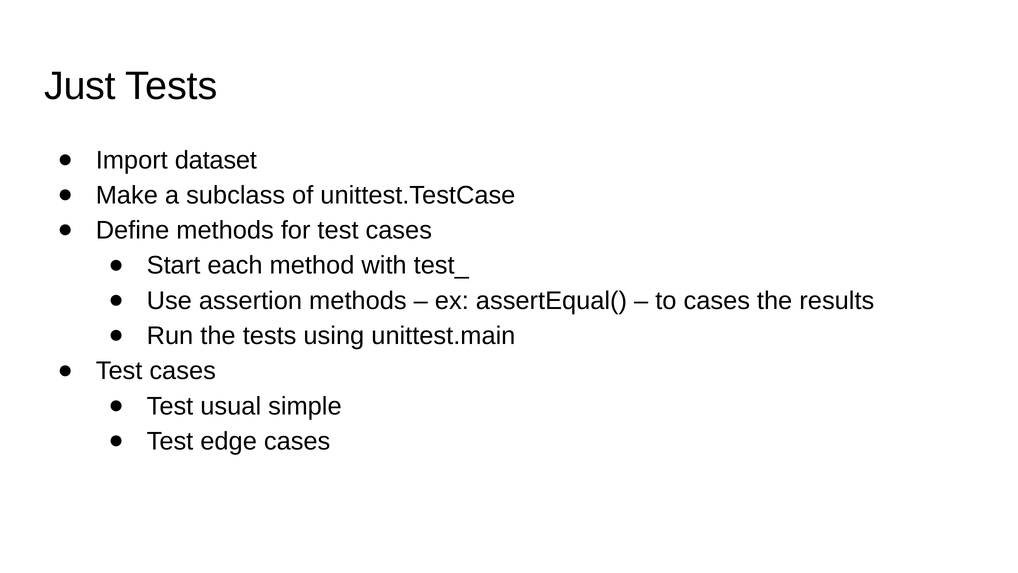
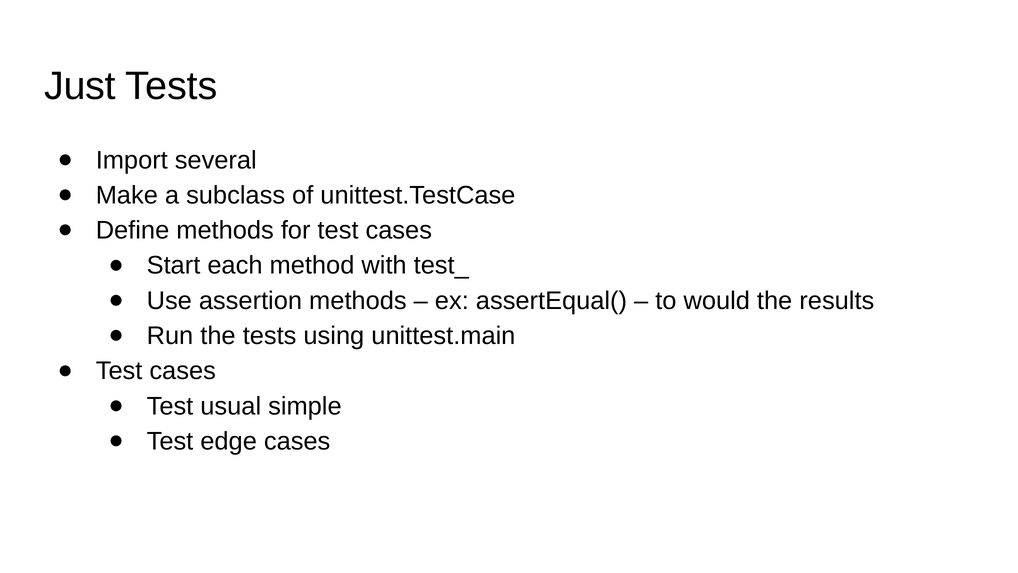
dataset: dataset -> several (216, 160)
to cases: cases -> would (717, 301)
